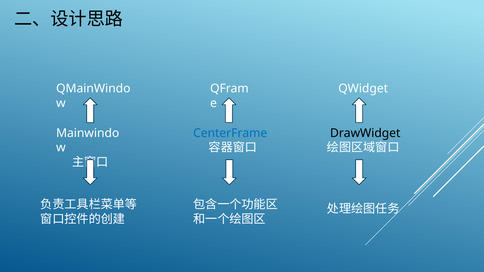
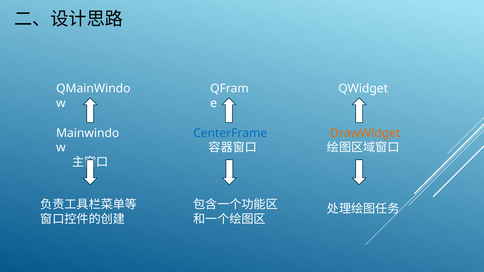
DrawWidget colour: black -> orange (365, 133)
